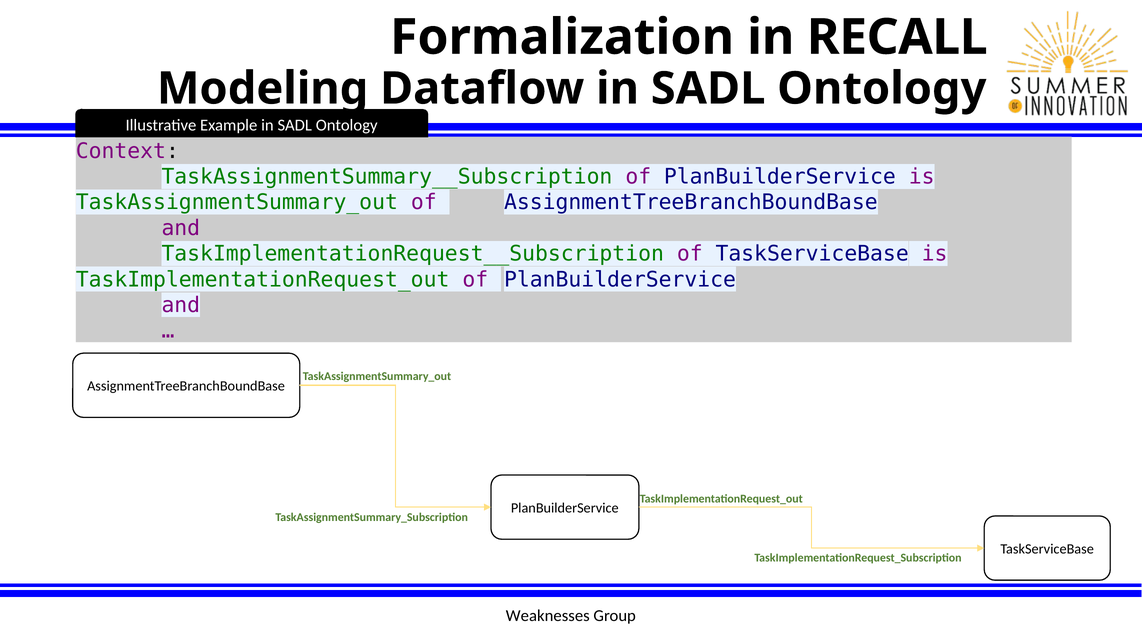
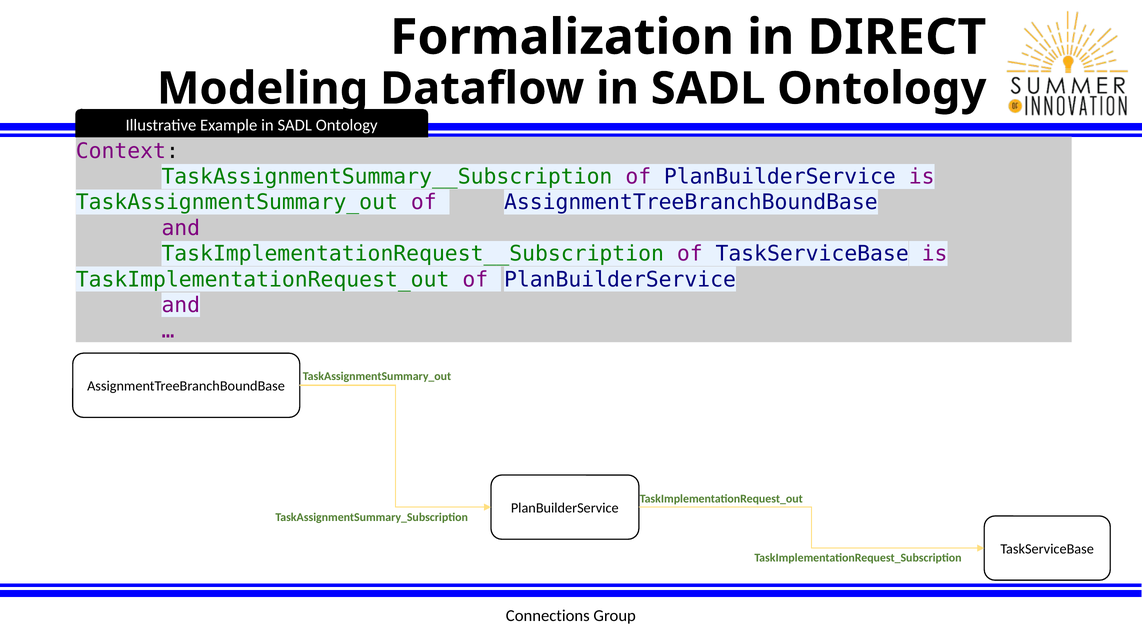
RECALL: RECALL -> DIRECT (897, 37)
Weaknesses: Weaknesses -> Connections (548, 616)
